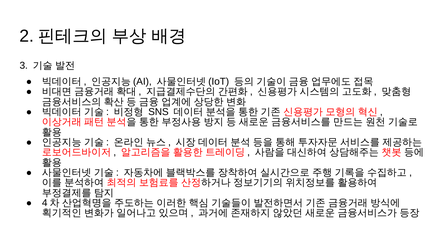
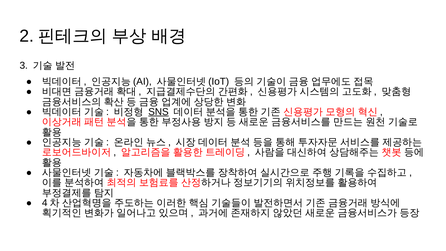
SNS underline: none -> present (158, 112)
